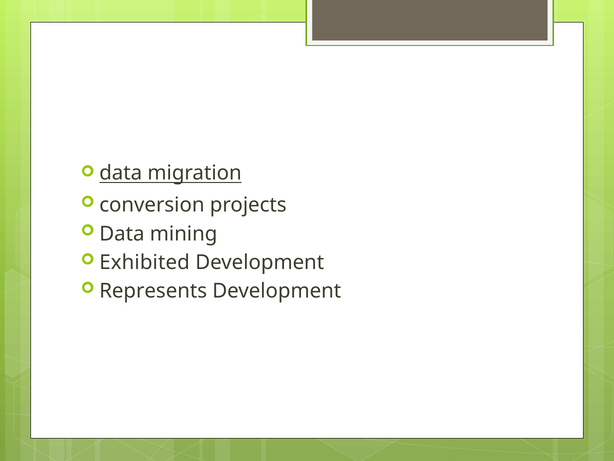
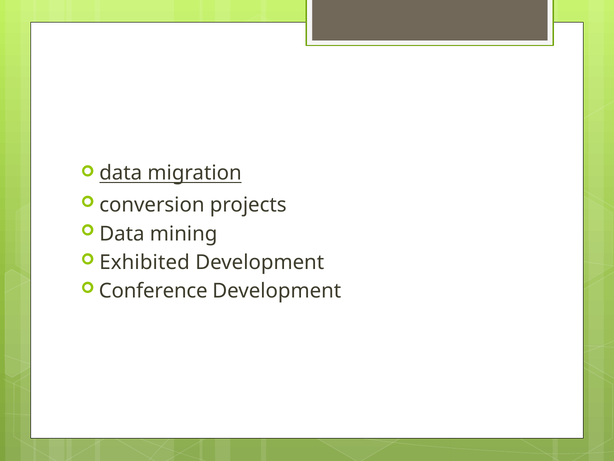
Represents: Represents -> Conference (153, 291)
